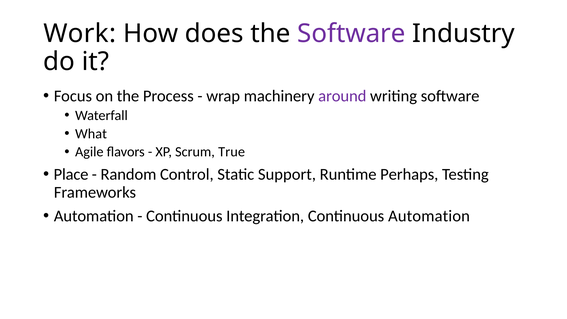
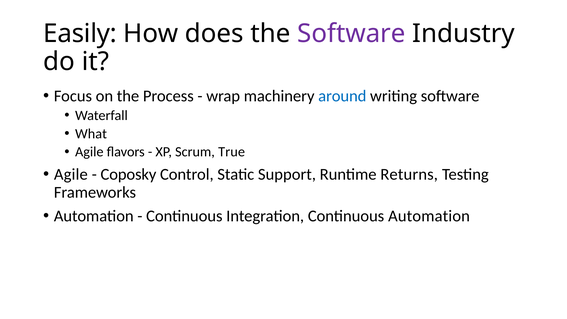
Work: Work -> Easily (80, 34)
around colour: purple -> blue (342, 96)
Place: Place -> Agile (71, 174)
Random: Random -> Coposky (128, 174)
Perhaps: Perhaps -> Returns (409, 174)
